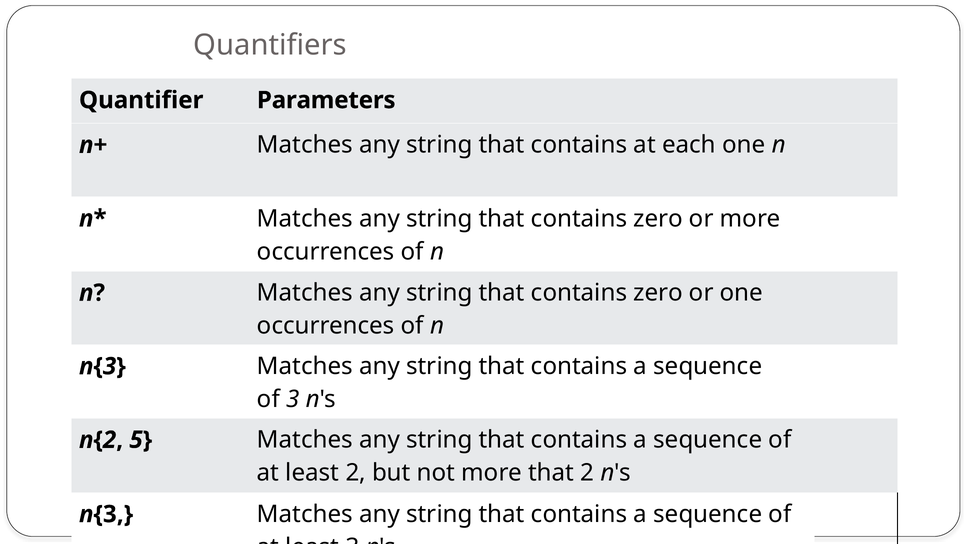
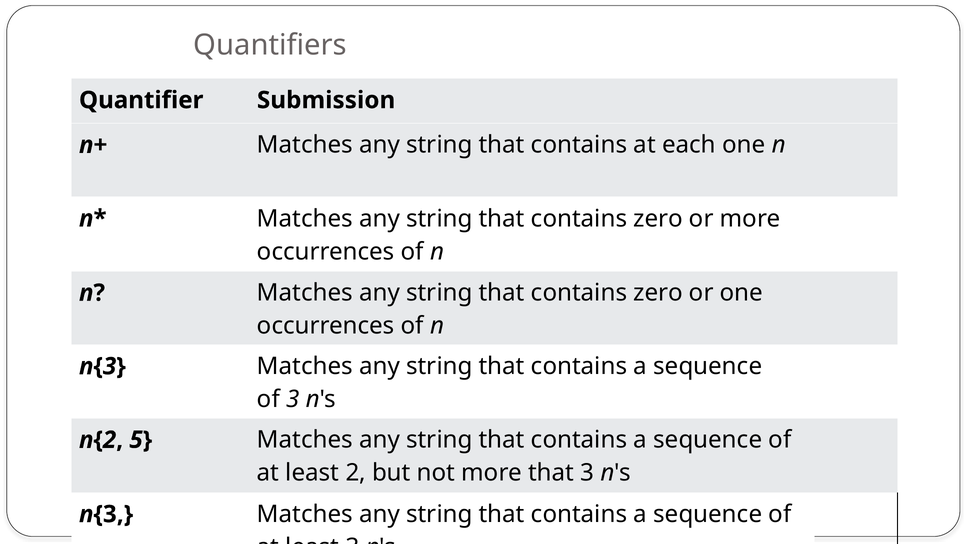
Parameters: Parameters -> Submission (326, 100)
that 2: 2 -> 3 (587, 473)
